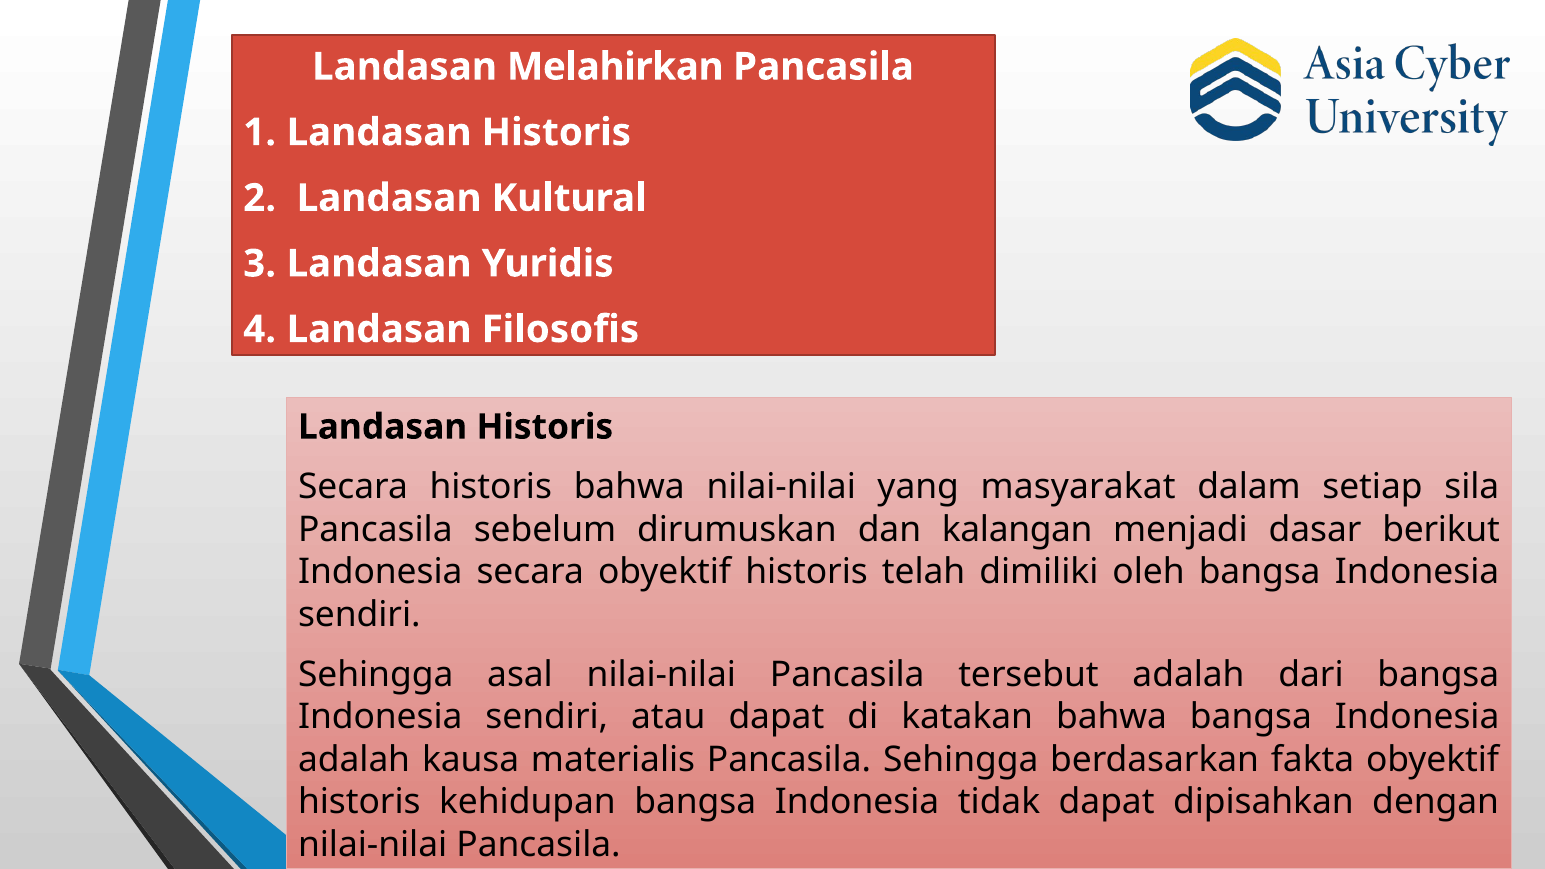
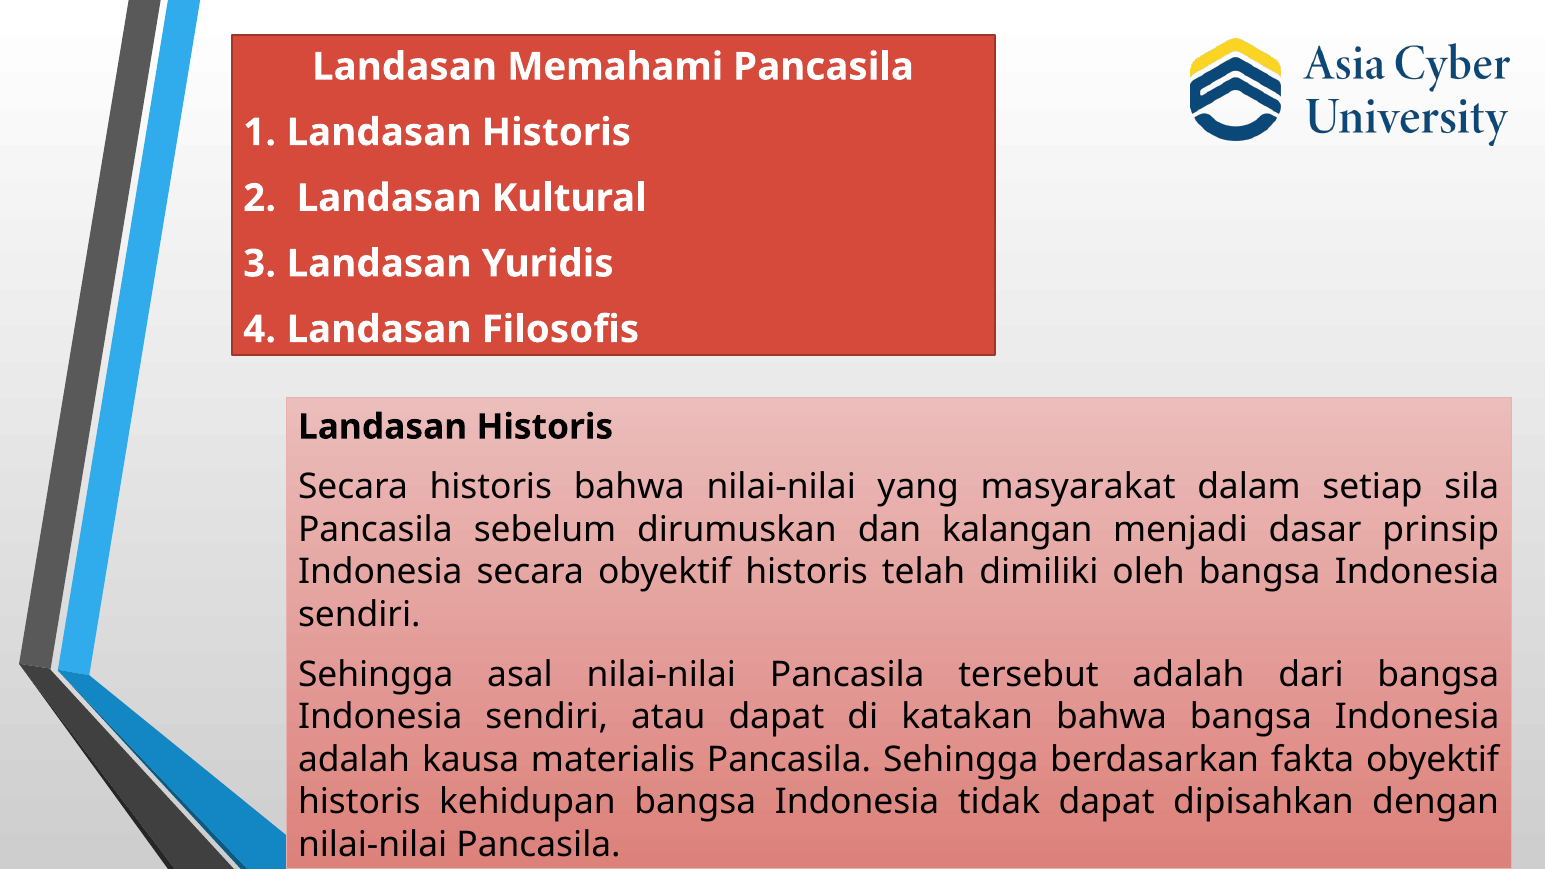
Melahirkan: Melahirkan -> Memahami (615, 67)
berikut: berikut -> prinsip (1441, 530)
